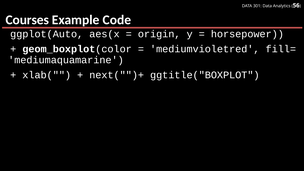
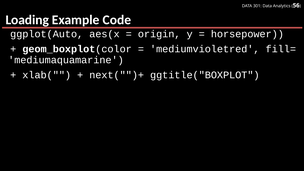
Courses: Courses -> Loading (27, 20)
